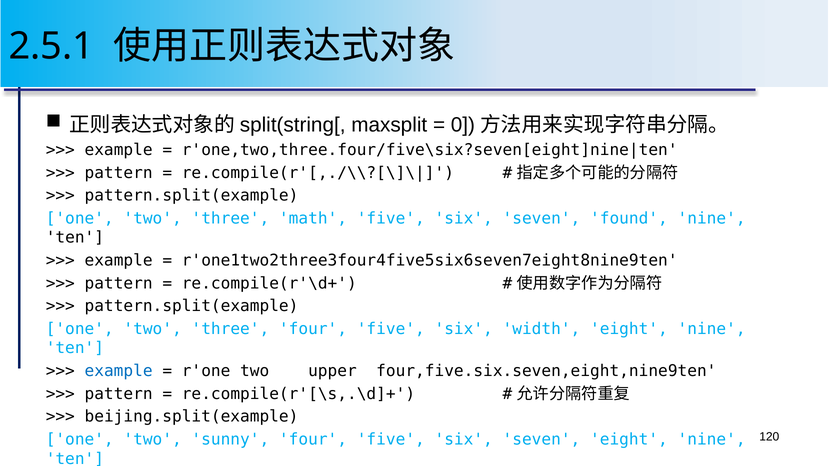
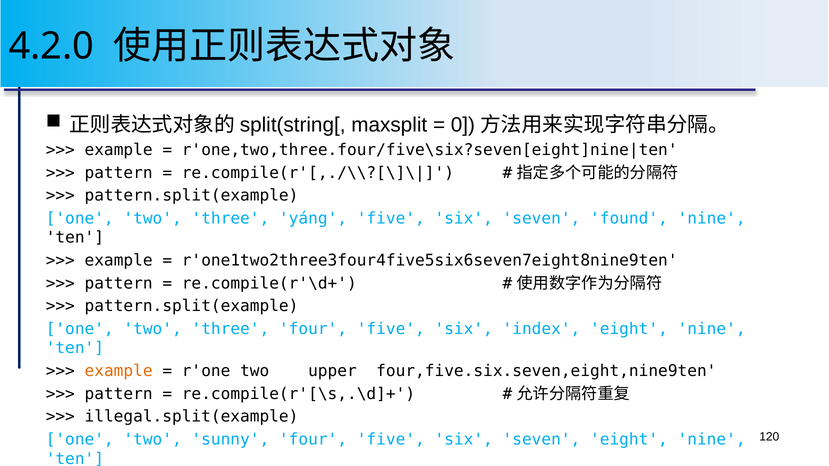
2.5.1: 2.5.1 -> 4.2.0 (51, 46)
math: math -> yáng (313, 218)
width: width -> index (541, 329)
example colour: blue -> orange (119, 371)
beijing.split(example: beijing.split(example -> illegal.split(example (191, 417)
